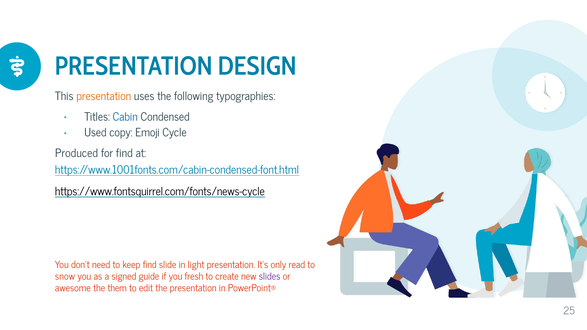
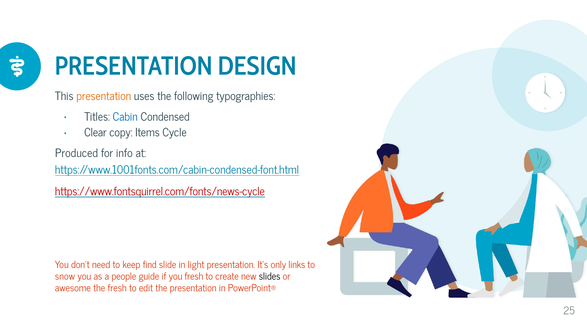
Used: Used -> Clear (95, 133)
Emoji: Emoji -> Items (147, 133)
for find: find -> info (124, 154)
https://www.fontsquirrel.com/fonts/news-cycle colour: black -> red (160, 192)
read: read -> links (297, 265)
signed: signed -> people (124, 277)
slides colour: purple -> black (270, 277)
the them: them -> fresh (117, 289)
